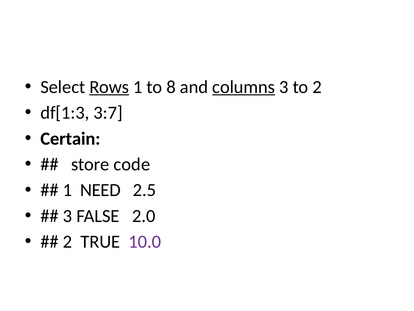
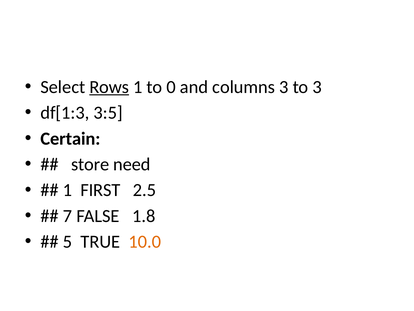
8: 8 -> 0 (171, 87)
columns underline: present -> none (244, 87)
to 2: 2 -> 3 (317, 87)
3:7: 3:7 -> 3:5 (108, 113)
code: code -> need (132, 164)
NEED: NEED -> FIRST (100, 190)
3: 3 -> 7 (67, 216)
2.0: 2.0 -> 1.8 (144, 216)
2: 2 -> 5 (67, 241)
10.0 colour: purple -> orange (145, 241)
